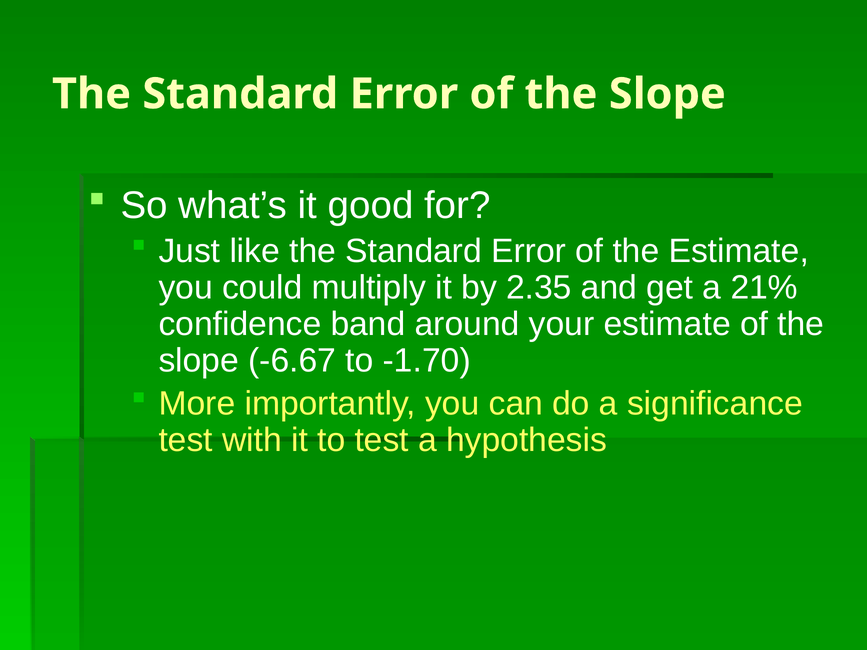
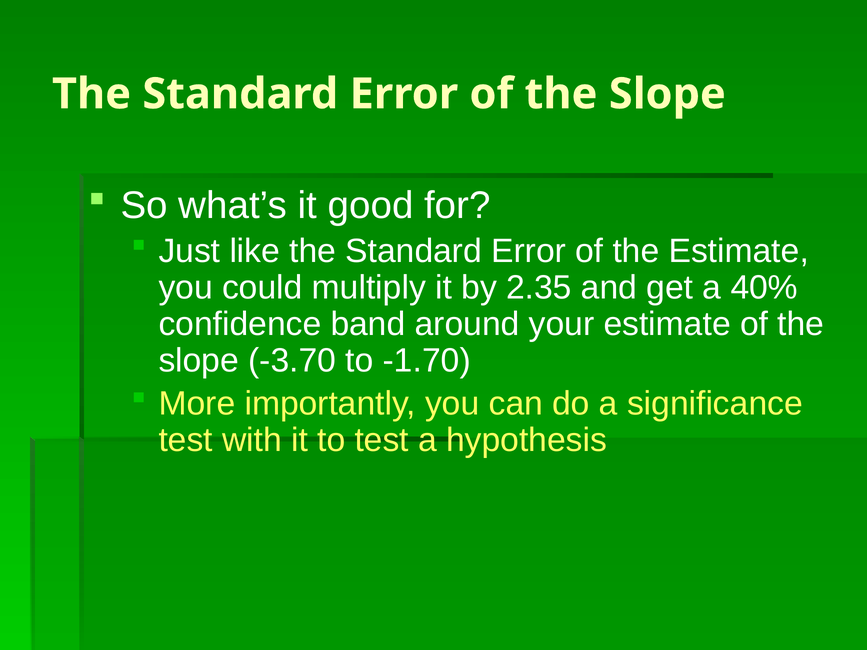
21%: 21% -> 40% (764, 288)
-6.67: -6.67 -> -3.70 (292, 361)
